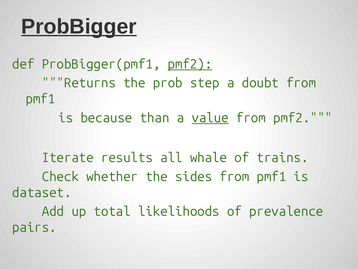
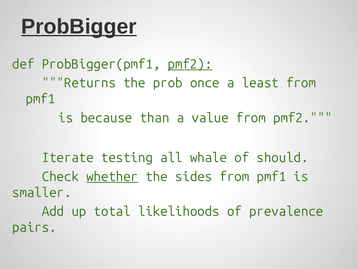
step: step -> once (205, 83)
doubt: doubt -> least (260, 83)
value underline: present -> none (210, 118)
results: results -> testing (127, 158)
trains: trains -> should (283, 158)
whether underline: none -> present (112, 176)
dataset: dataset -> smaller (42, 192)
